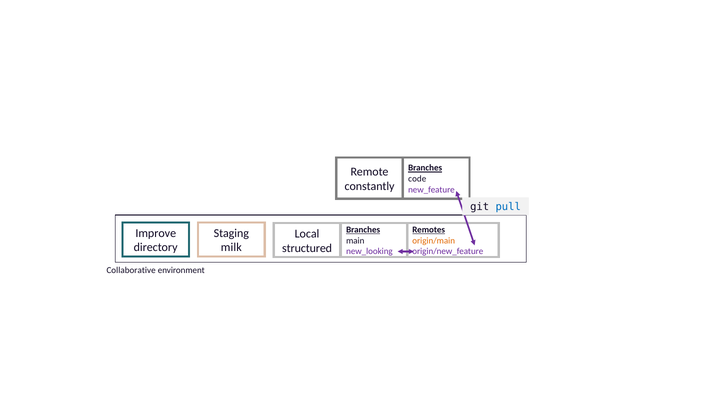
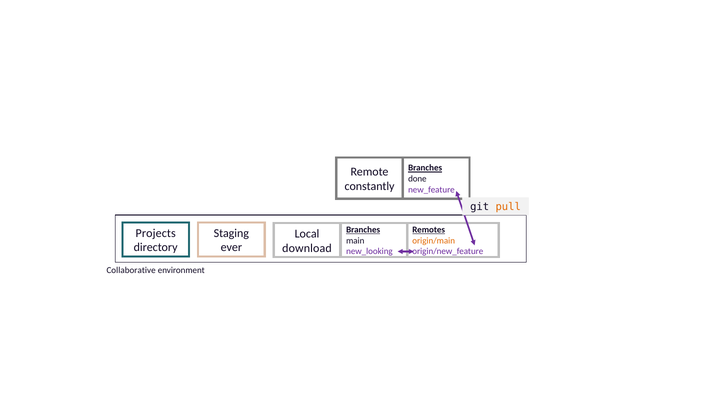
code: code -> done (417, 179)
pull colour: blue -> orange (508, 207)
Improve: Improve -> Projects (156, 233)
milk: milk -> ever (231, 247)
structured: structured -> download (307, 248)
